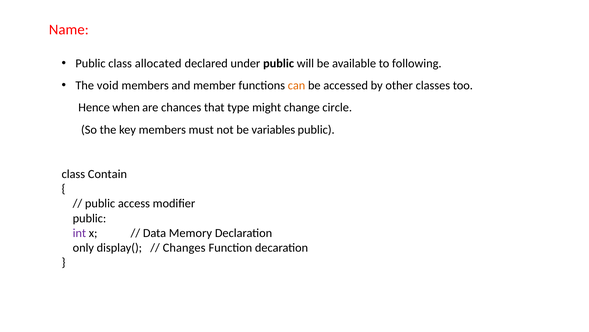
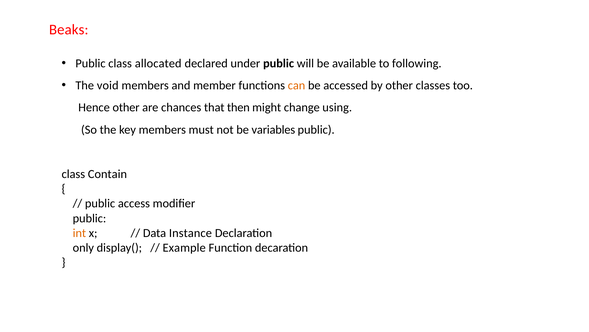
Name: Name -> Beaks (69, 29)
Hence when: when -> other (126, 107)
type: type -> then (238, 107)
circle: circle -> using (337, 107)
int colour: purple -> orange (79, 233)
Memory: Memory -> Instance (190, 233)
Changes: Changes -> Example (184, 247)
